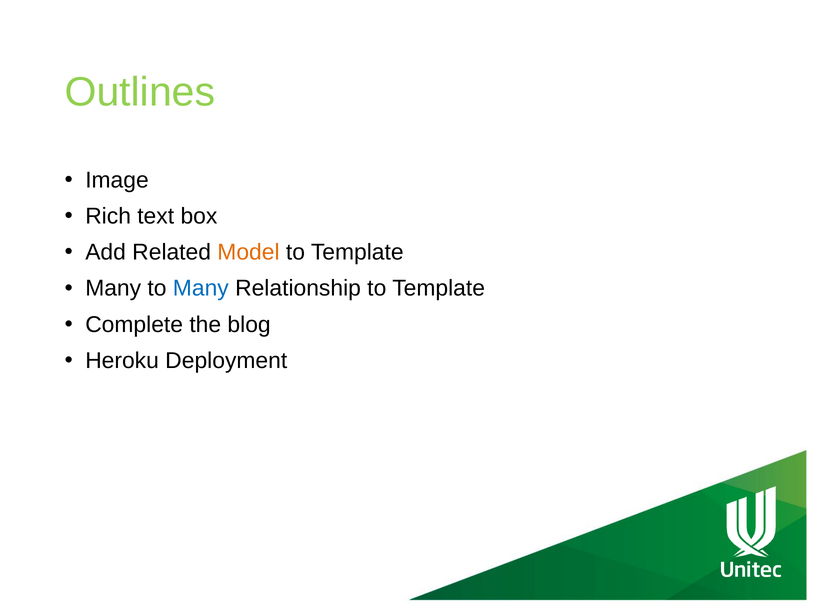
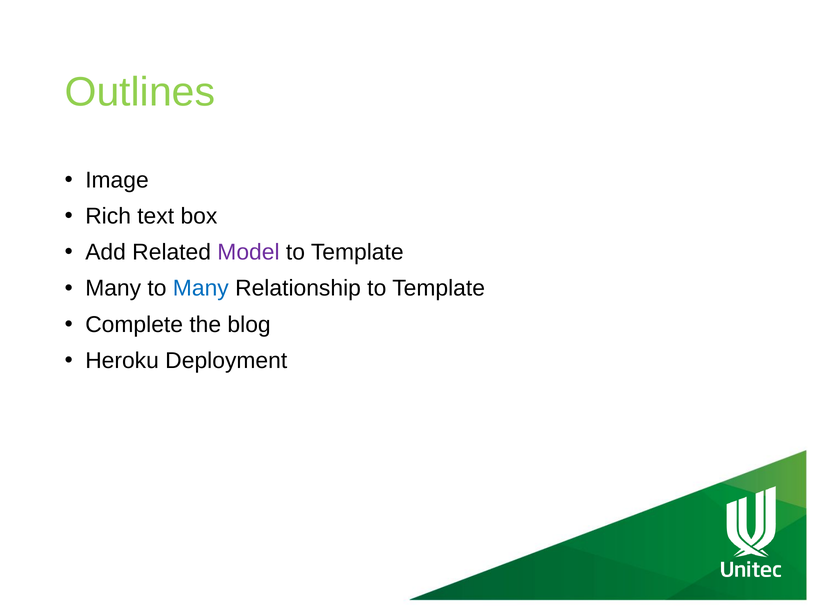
Model colour: orange -> purple (248, 253)
